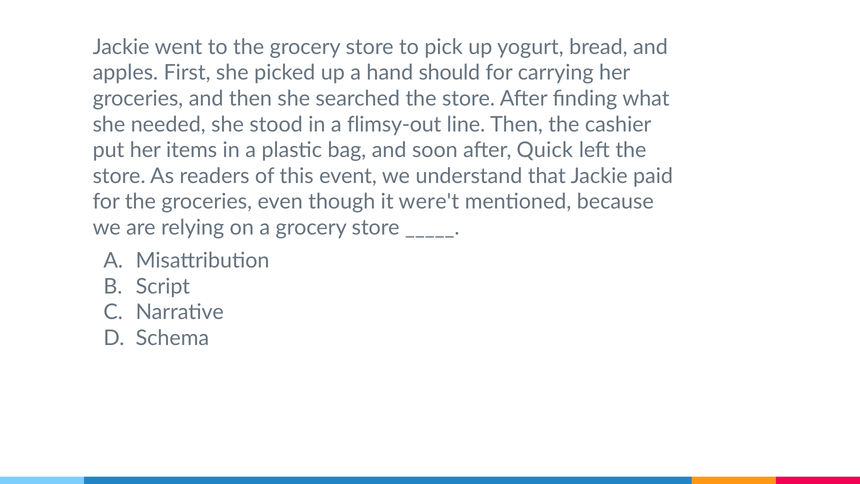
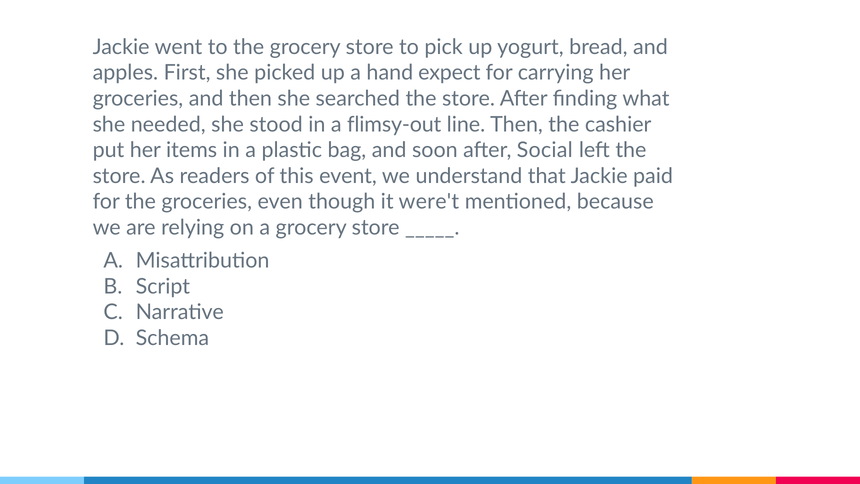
should: should -> expect (449, 73)
Quick: Quick -> Social (545, 150)
